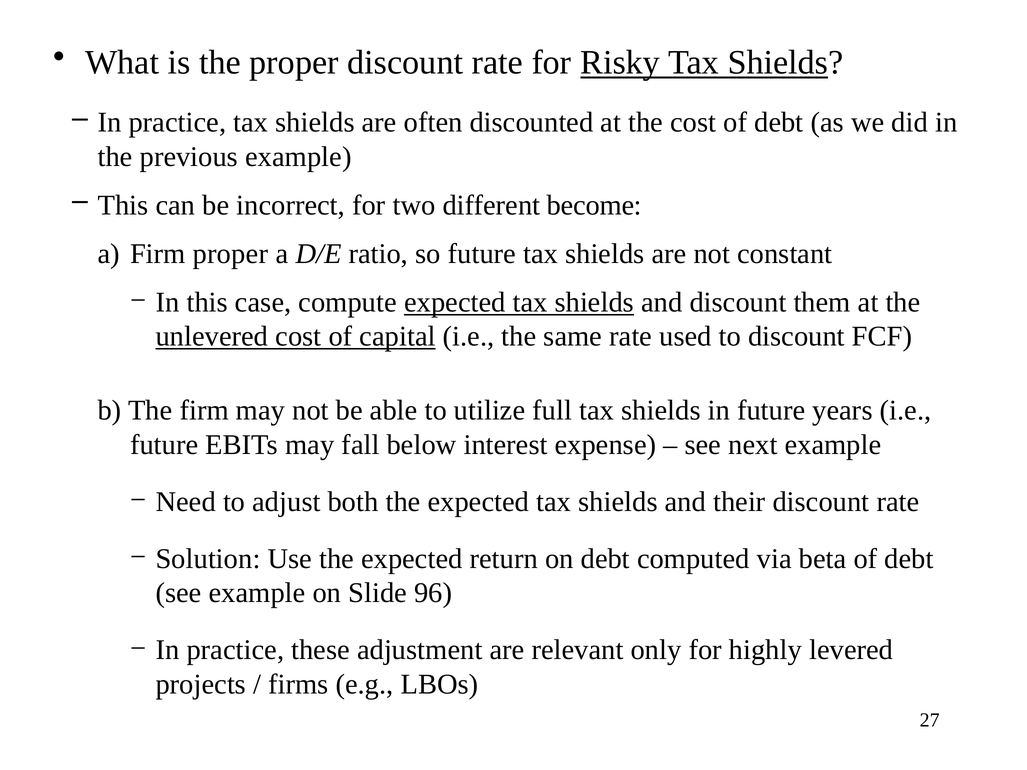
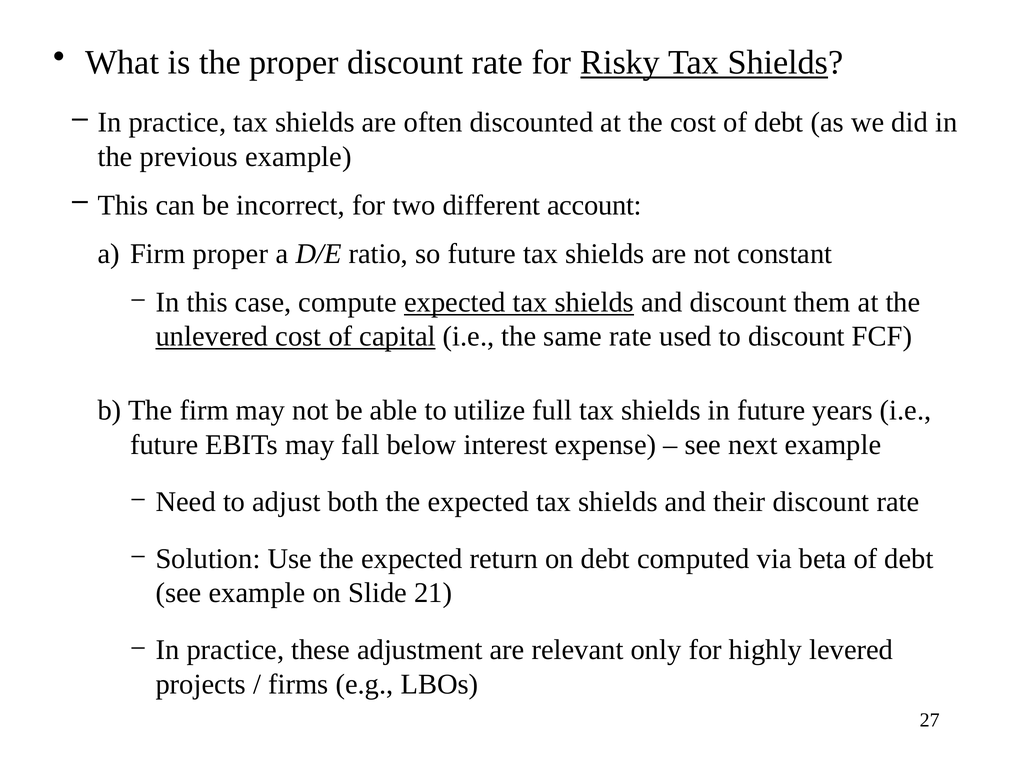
become: become -> account (594, 205)
96: 96 -> 21 (433, 593)
